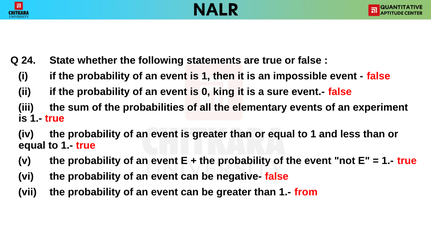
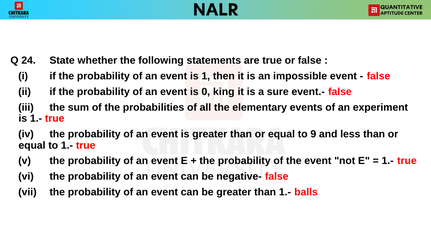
to 1: 1 -> 9 (313, 134)
from: from -> balls (306, 192)
